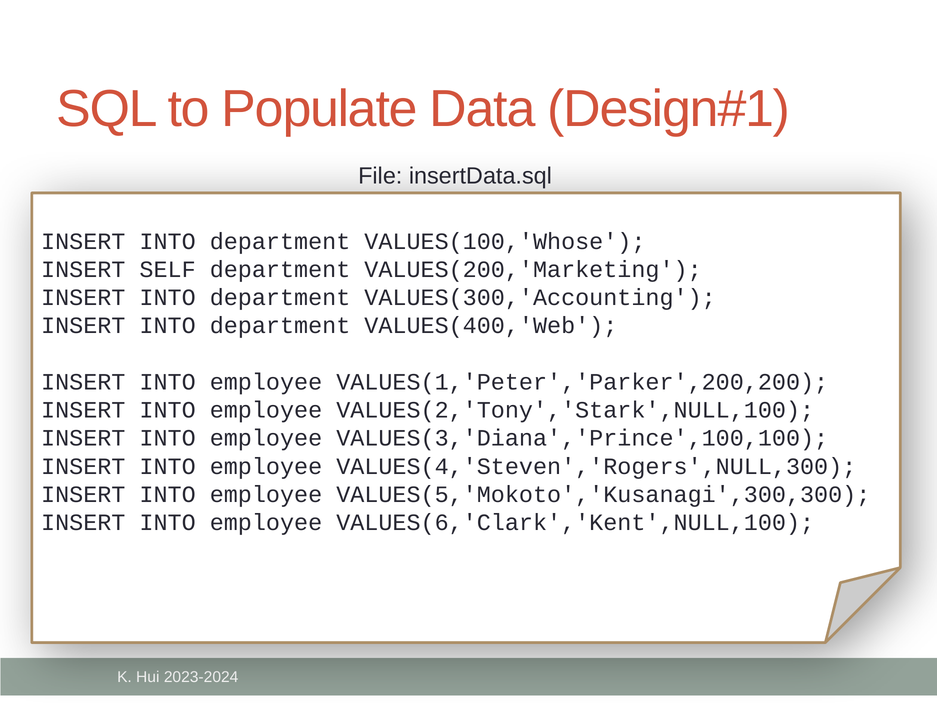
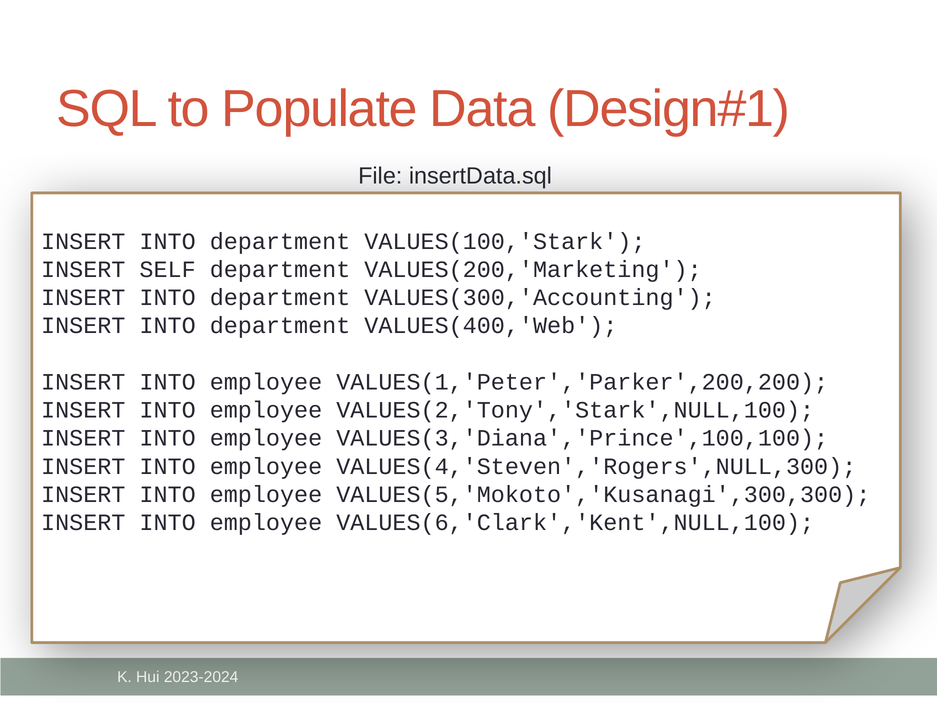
VALUES(100,'Whose: VALUES(100,'Whose -> VALUES(100,'Stark (505, 241)
